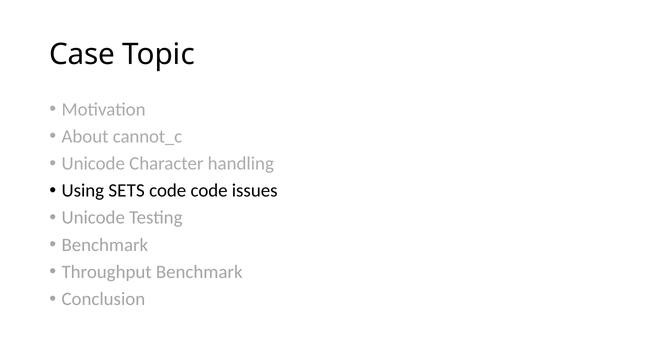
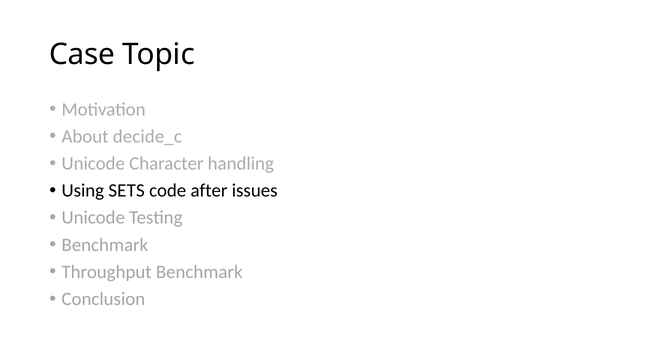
cannot_c: cannot_c -> decide_c (147, 137)
code code: code -> after (209, 191)
